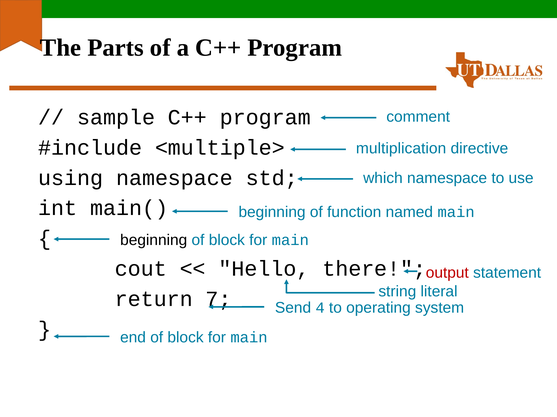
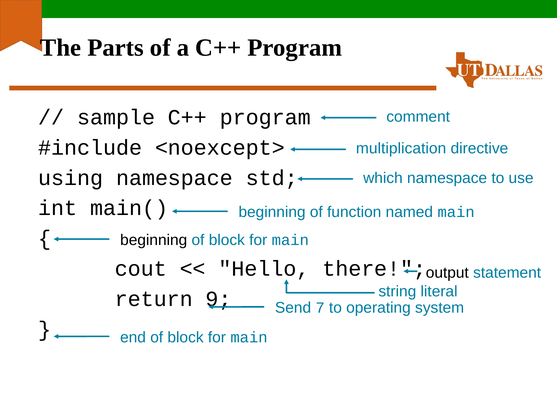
<multiple>: <multiple> -> <noexcept> (220, 148)
output colour: red -> black (447, 273)
7: 7 -> 9 (219, 300)
4: 4 -> 7 (320, 308)
